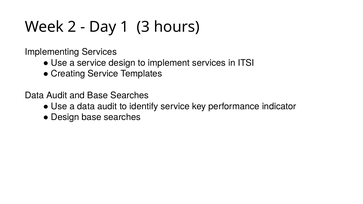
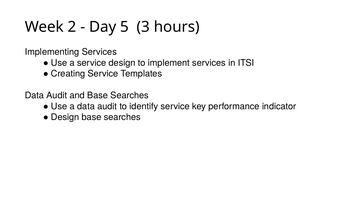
1: 1 -> 5 (124, 27)
